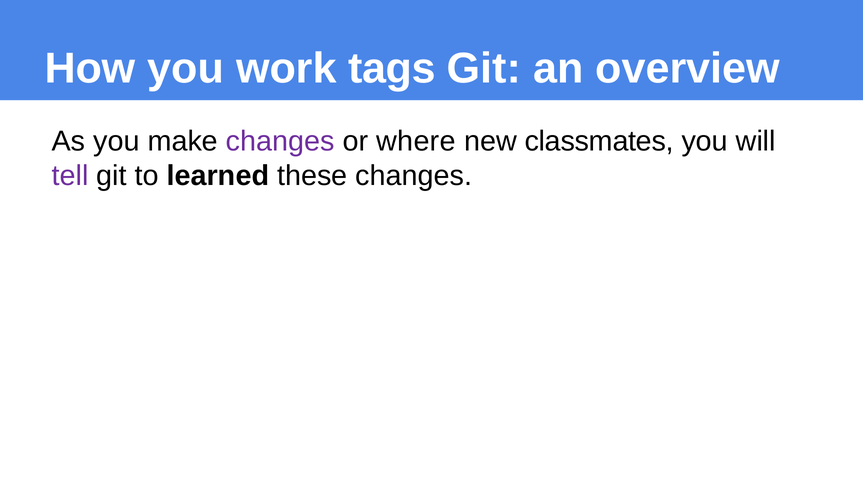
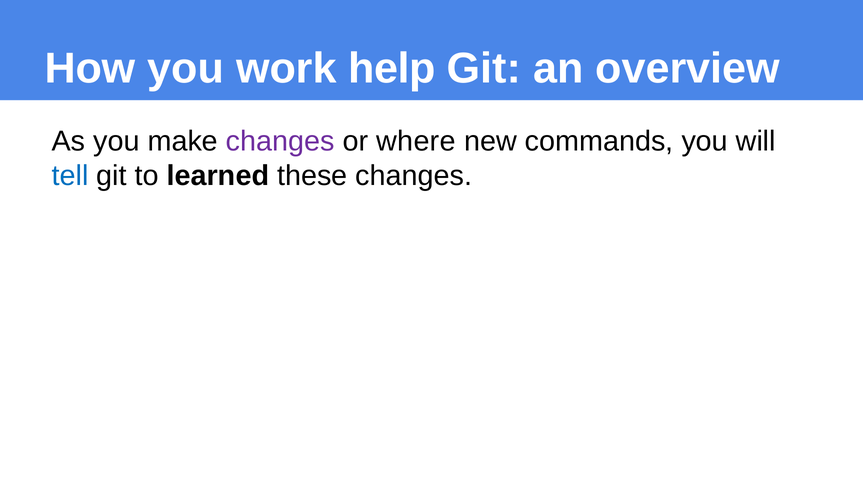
tags: tags -> help (392, 69)
classmates: classmates -> commands (599, 141)
tell colour: purple -> blue (70, 176)
